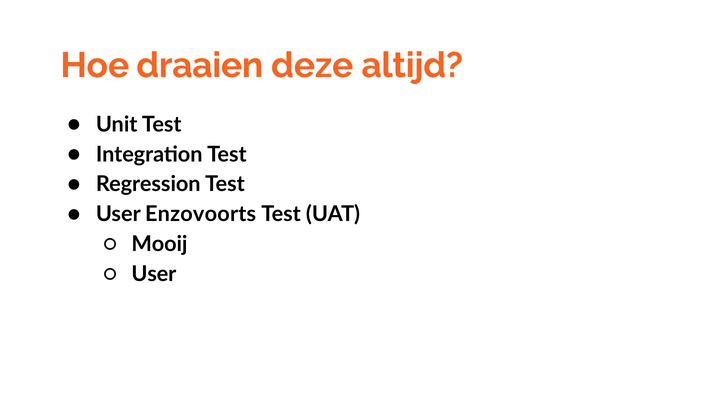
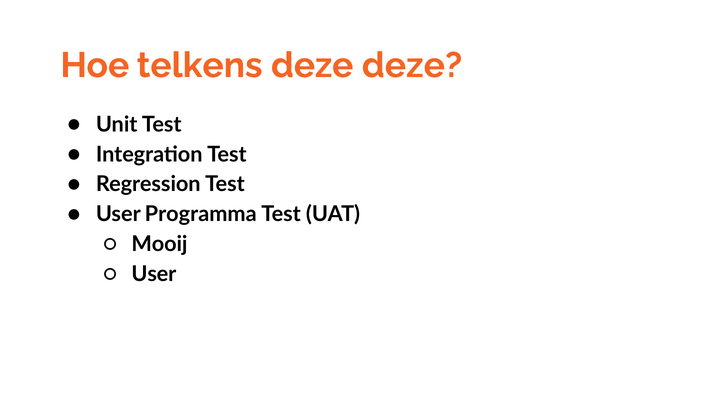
draaien: draaien -> telkens (200, 65)
deze altijd: altijd -> deze (412, 65)
Enzovoorts: Enzovoorts -> Programma (201, 214)
